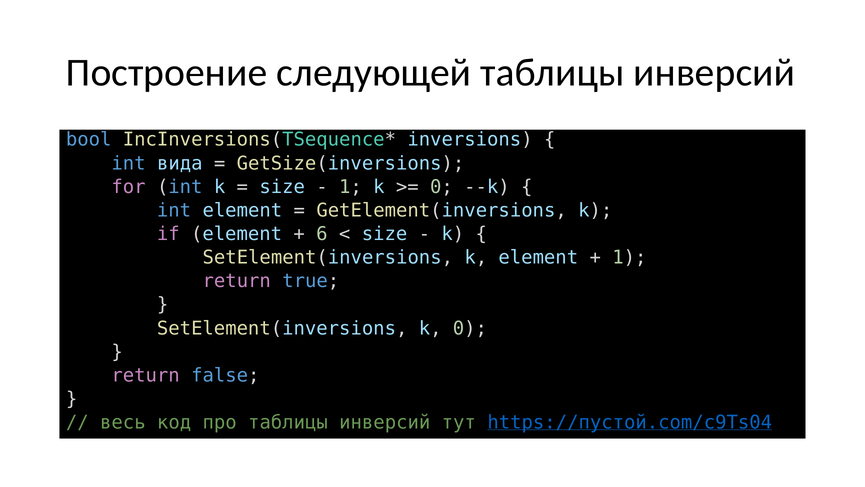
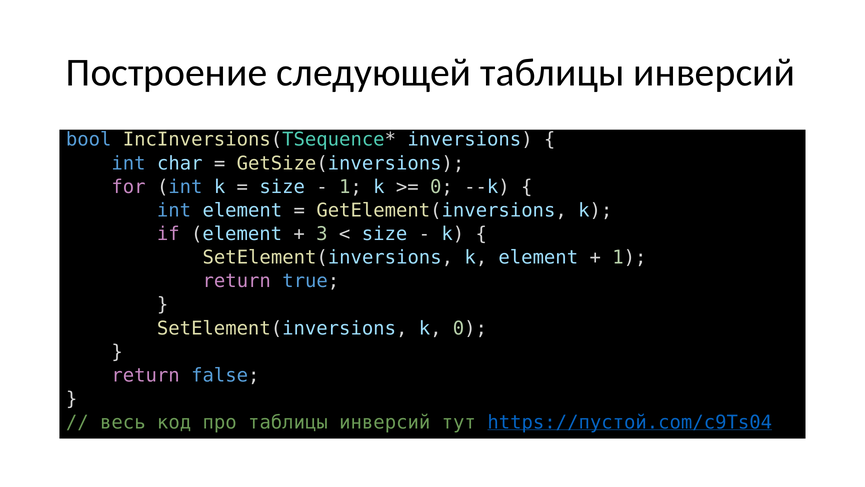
вида: вида -> char (180, 163)
6: 6 -> 3 (322, 234)
